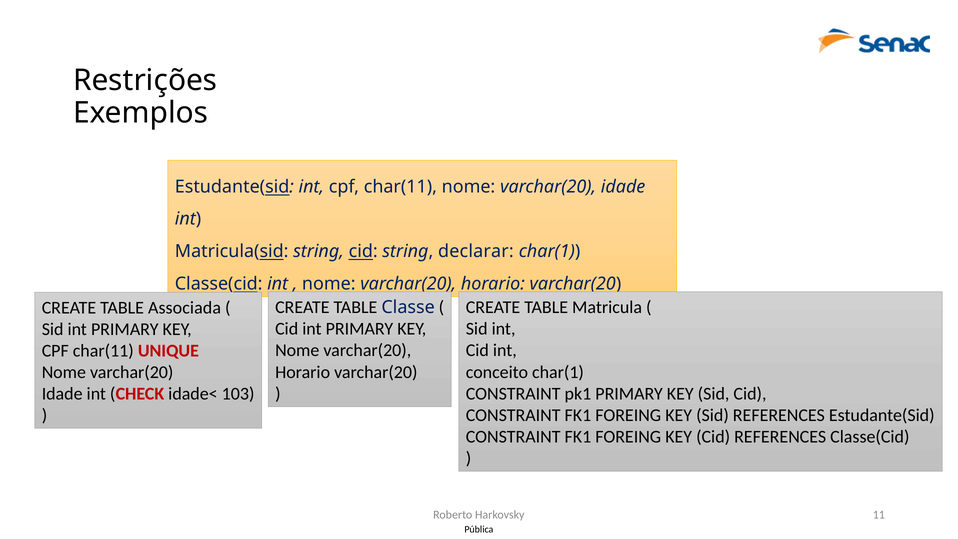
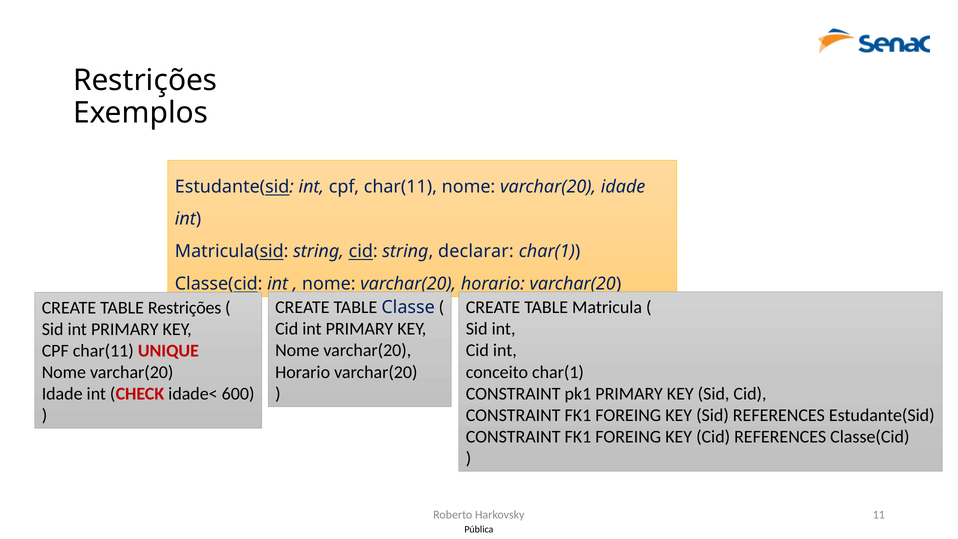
TABLE Associada: Associada -> Restrições (185, 308)
103: 103 -> 600 (238, 394)
